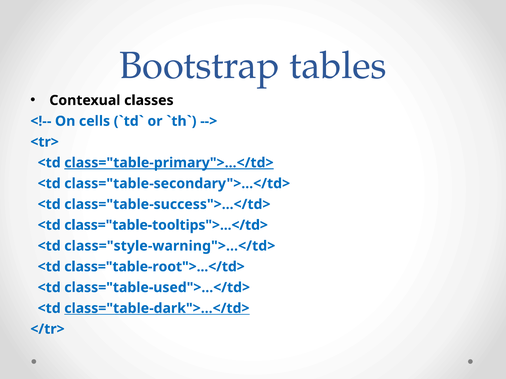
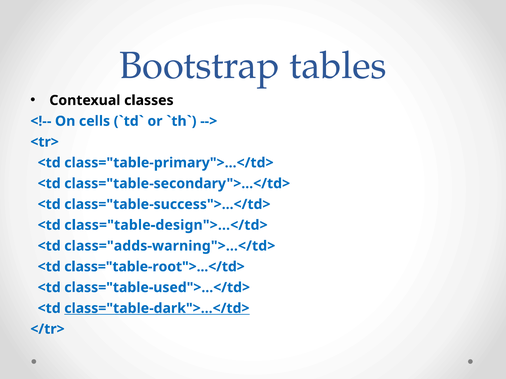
class="table-primary">...</td> underline: present -> none (169, 163)
class="table-tooltips">...</td>: class="table-tooltips">...</td> -> class="table-design">...</td> (166, 225)
class="style-warning">...</td>: class="style-warning">...</td> -> class="adds-warning">...</td> (170, 246)
